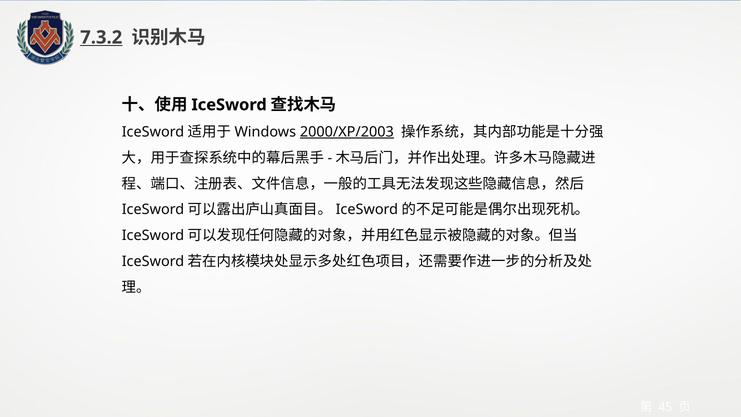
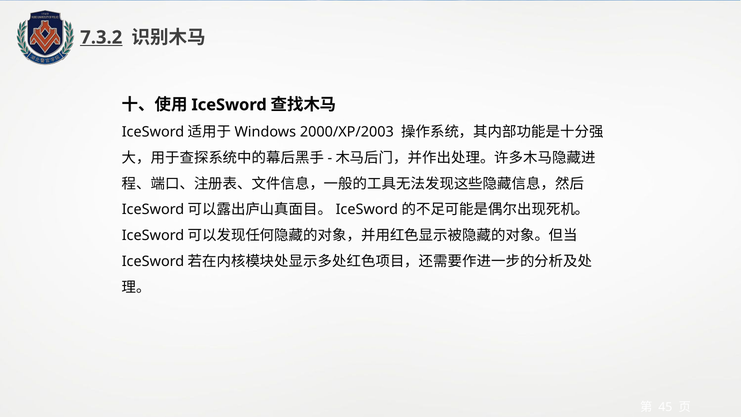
2000/XP/2003 underline: present -> none (347, 132)
